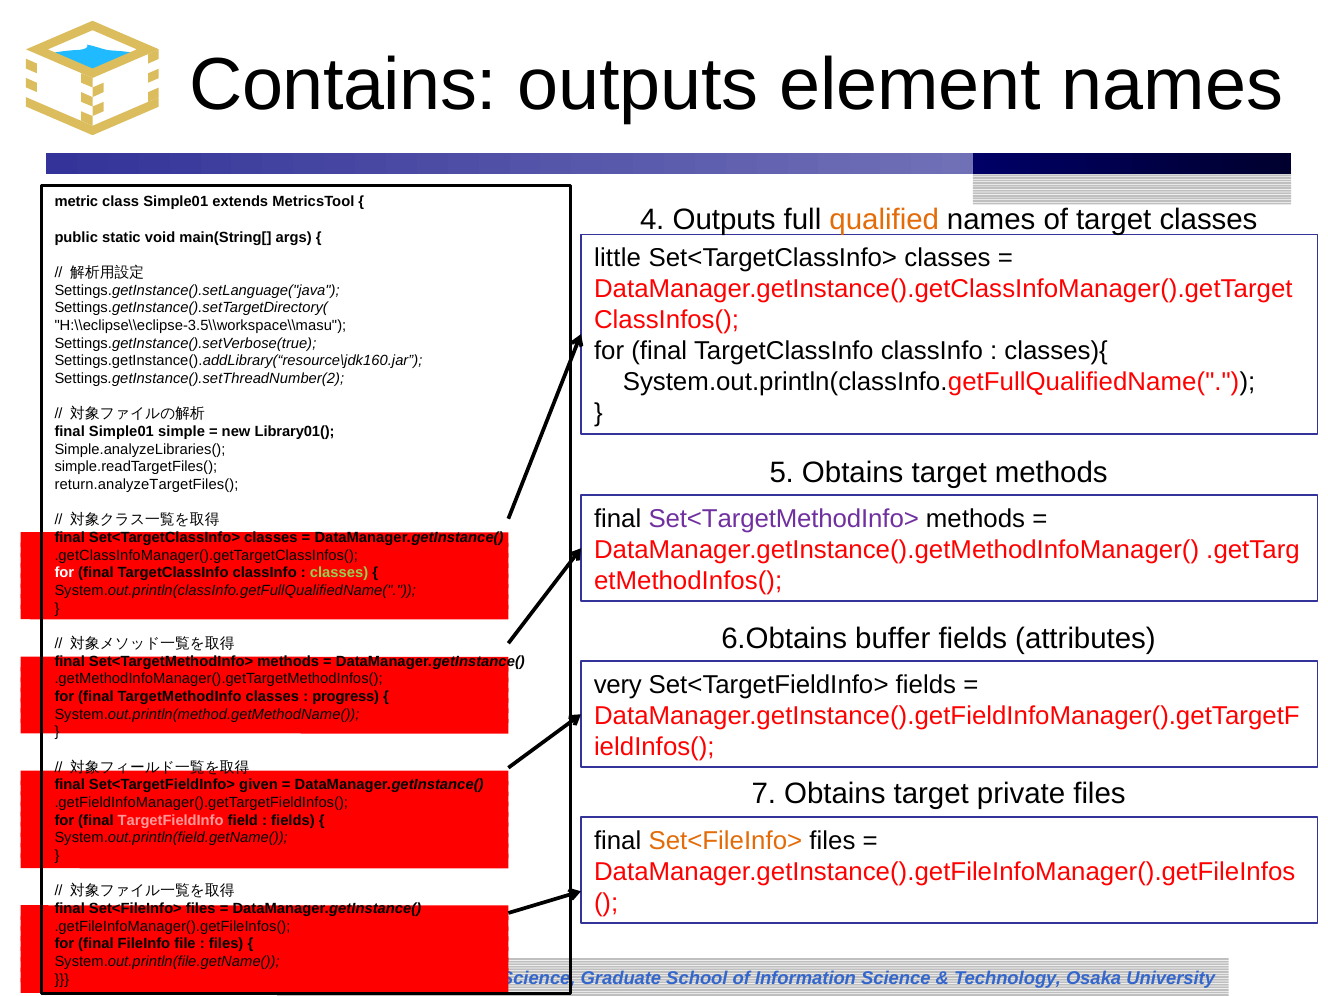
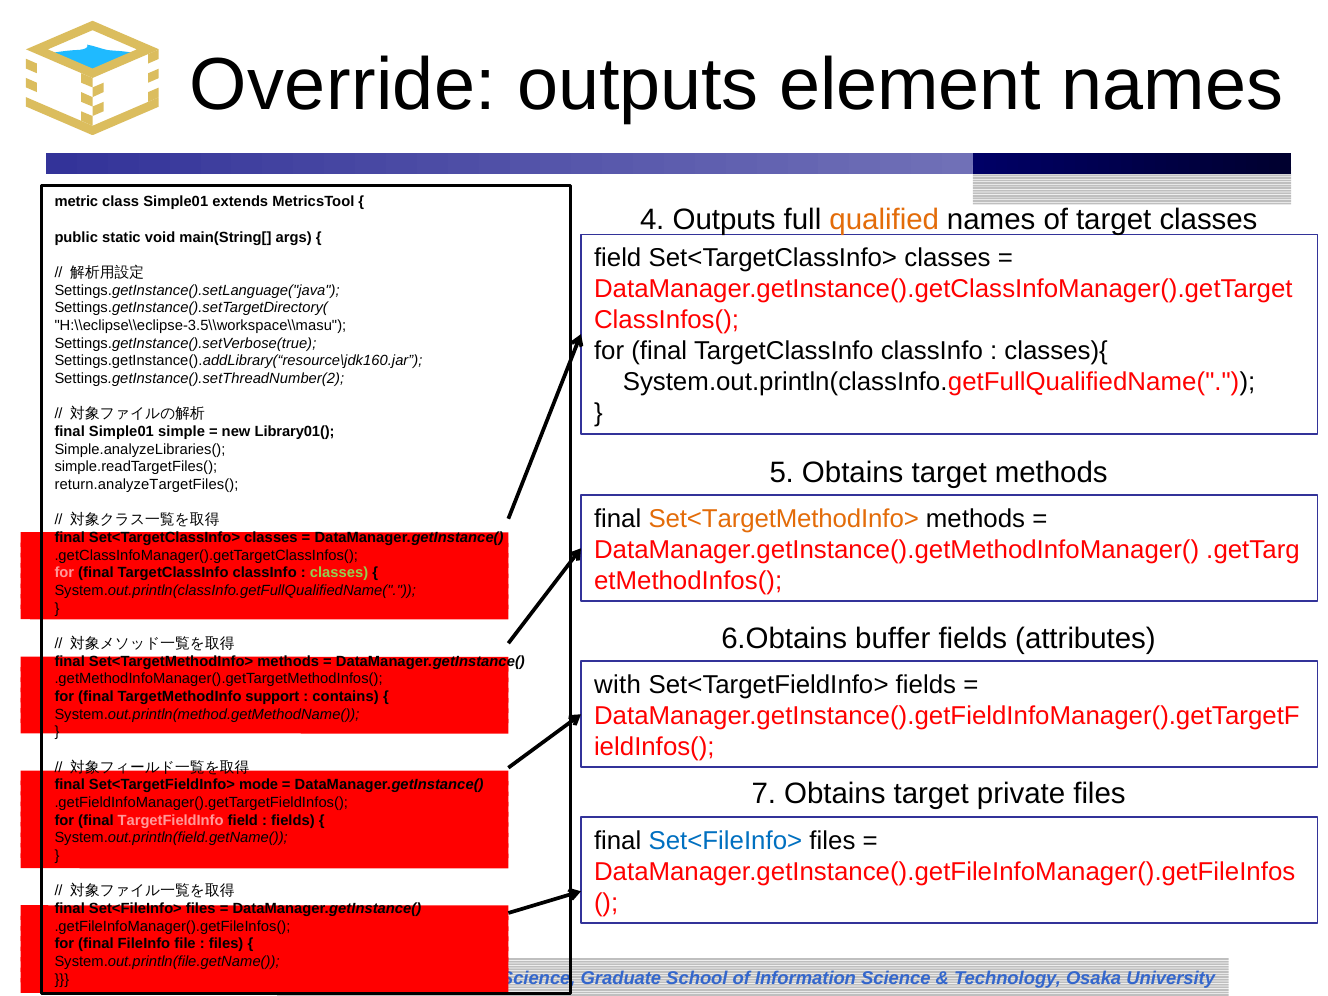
Contains: Contains -> Override (343, 85)
little: little -> field (618, 258)
Set<TargetMethodInfo> colour: purple -> orange (784, 519)
for colour: white -> pink (64, 573)
very: very -> with (618, 685)
TargetMethodInfo classes: classes -> support (272, 697)
progress: progress -> contains (346, 697)
given: given -> mode (259, 785)
Set<FileInfo> colour: orange -> blue (725, 841)
